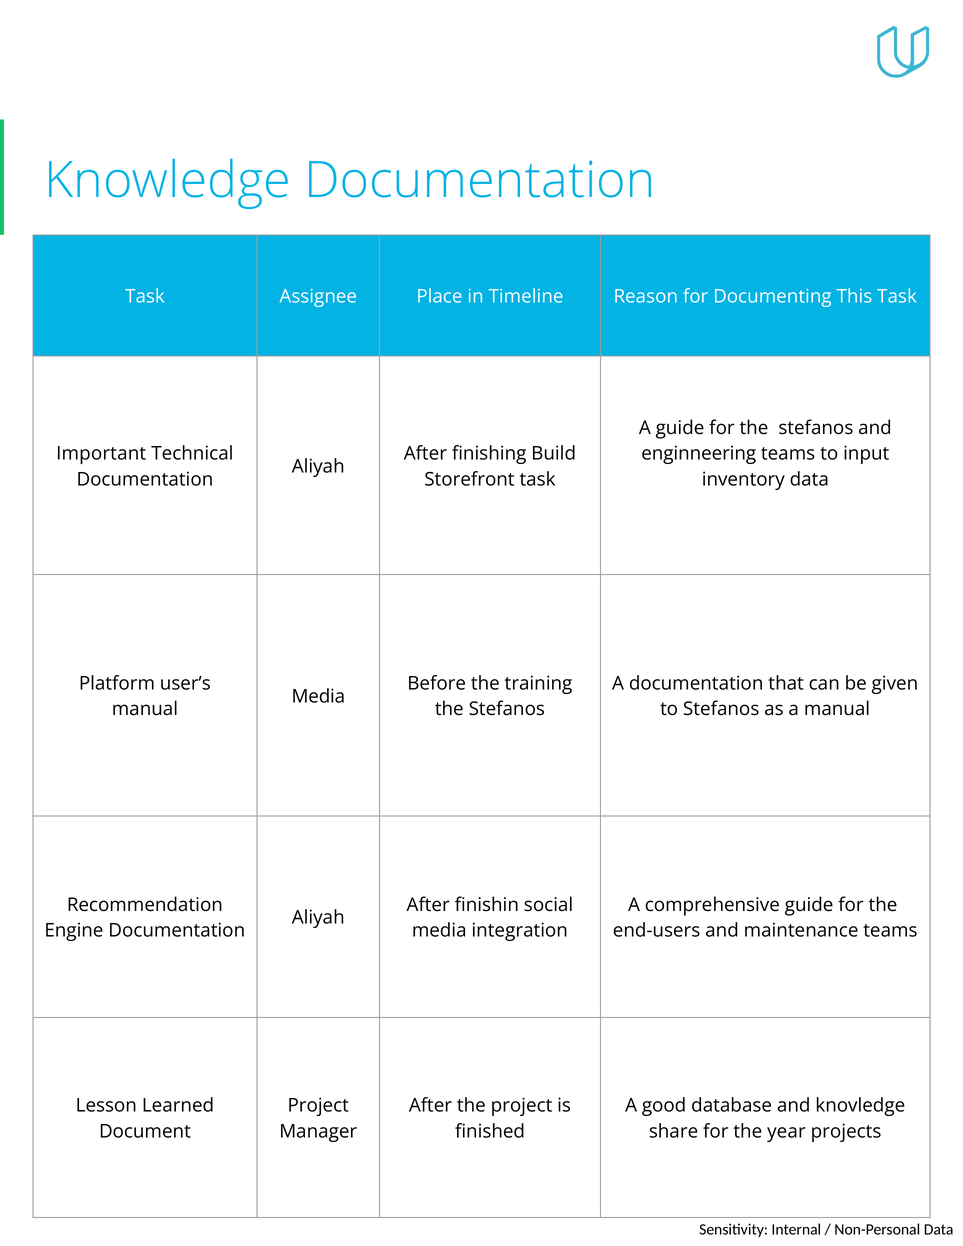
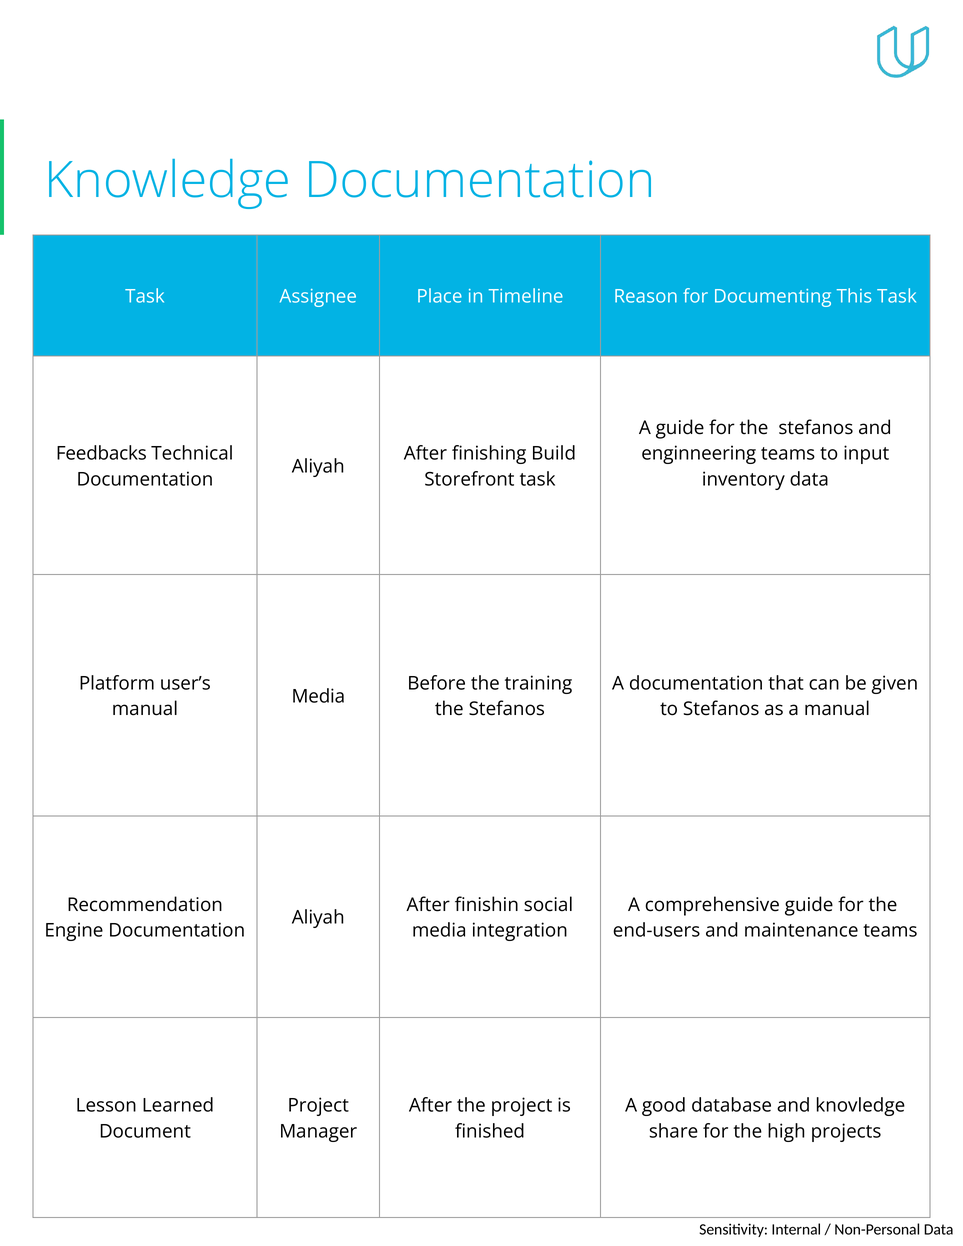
Important: Important -> Feedbacks (101, 454)
year: year -> high (786, 1132)
